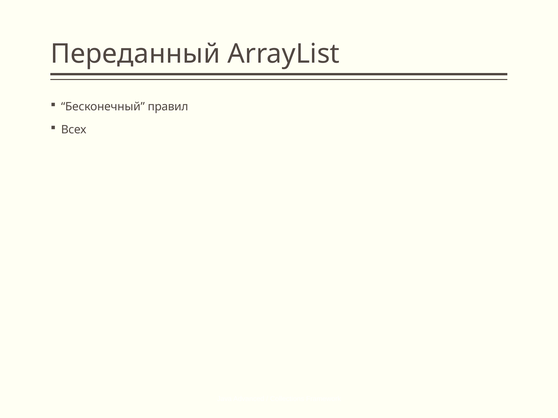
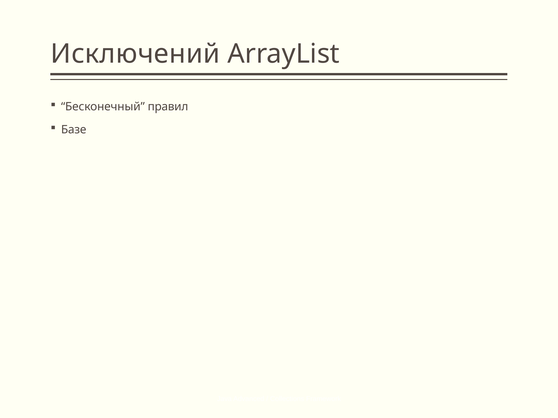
Переданный: Переданный -> Исключений (135, 54)
Всех: Всех -> Базе (74, 130)
